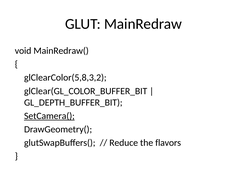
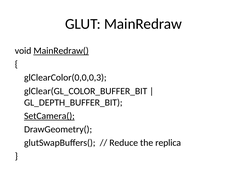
MainRedraw( underline: none -> present (61, 51)
glClearColor(5,8,3,2: glClearColor(5,8,3,2 -> glClearColor(0,0,0,3 (65, 78)
flavors: flavors -> replica (168, 143)
